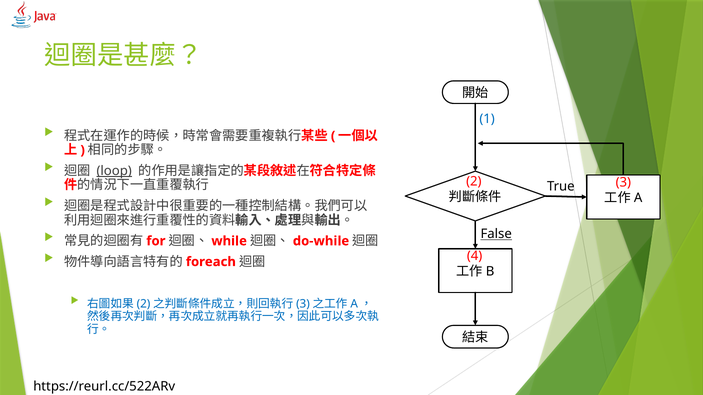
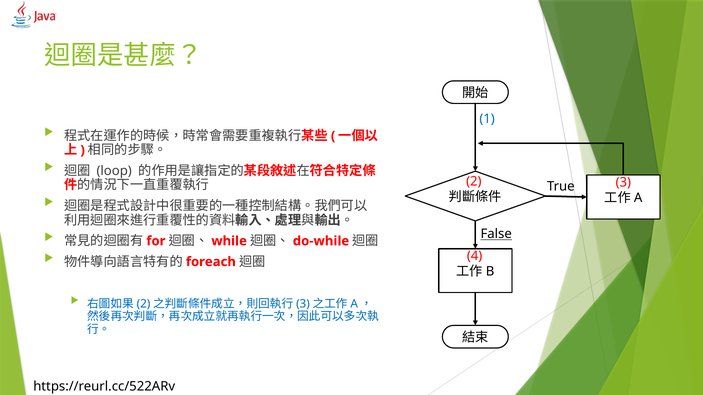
loop underline: present -> none (114, 171)
